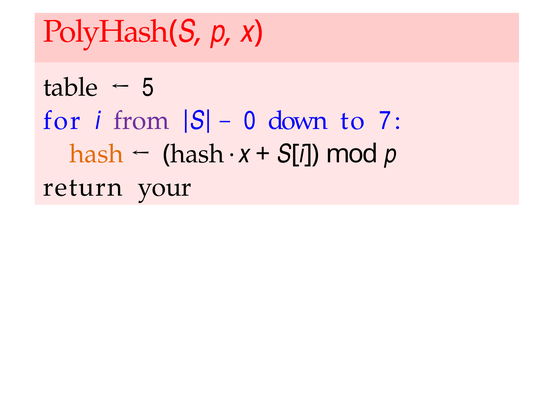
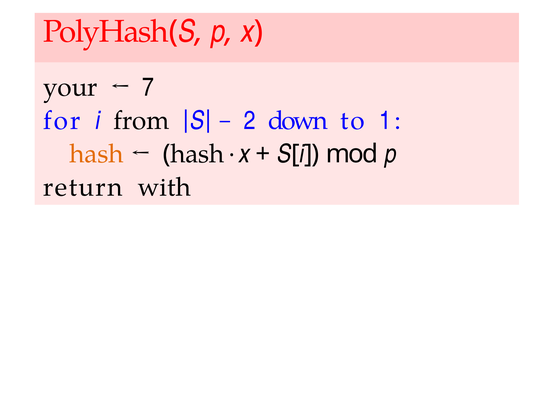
table: table -> your (70, 87)
5: 5 -> 7 (148, 87)
from colour: purple -> black (141, 120)
0: 0 -> 2 (250, 120)
7: 7 -> 1 (385, 120)
your: your -> with (164, 187)
